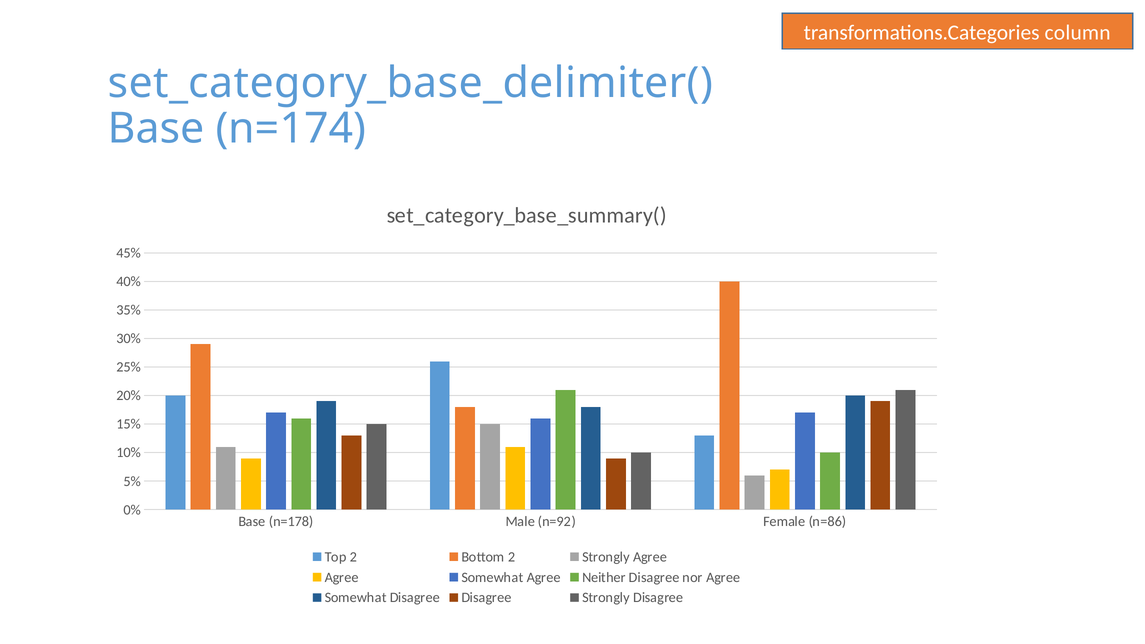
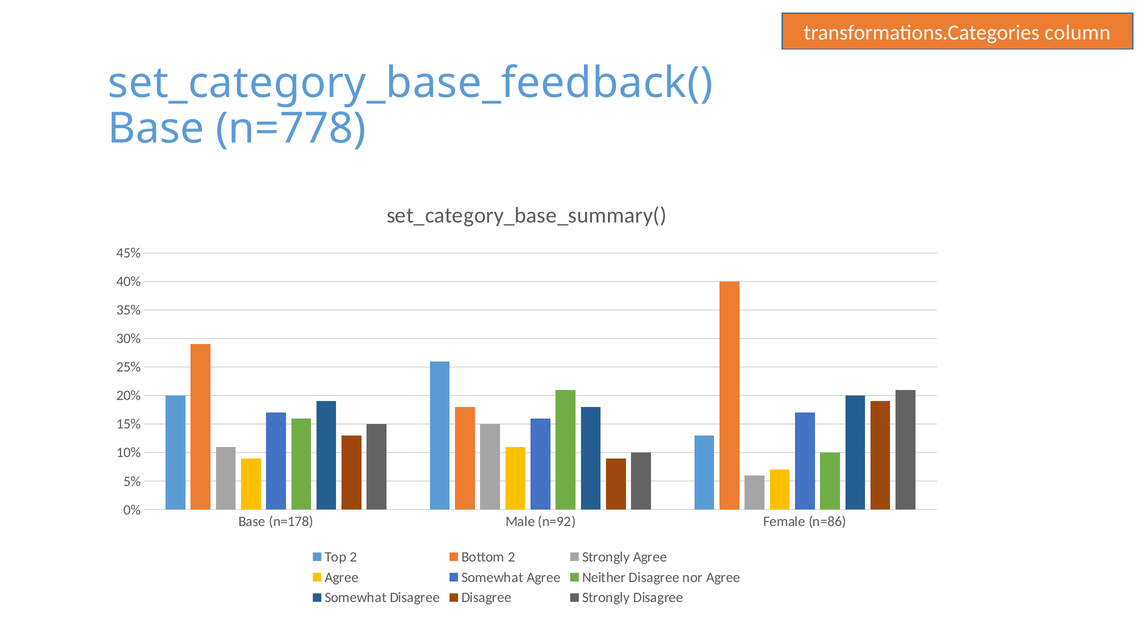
set_category_base_delimiter(: set_category_base_delimiter( -> set_category_base_feedback( (410, 83)
n=174: n=174 -> n=778 (291, 129)
